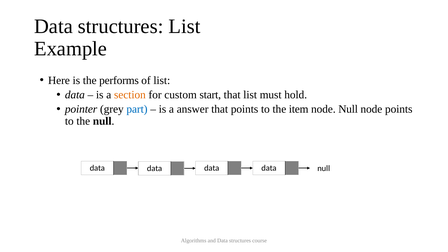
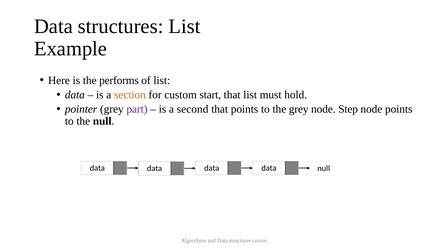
part colour: blue -> purple (137, 109)
answer: answer -> second (193, 109)
the item: item -> grey (299, 109)
node Null: Null -> Step (348, 109)
